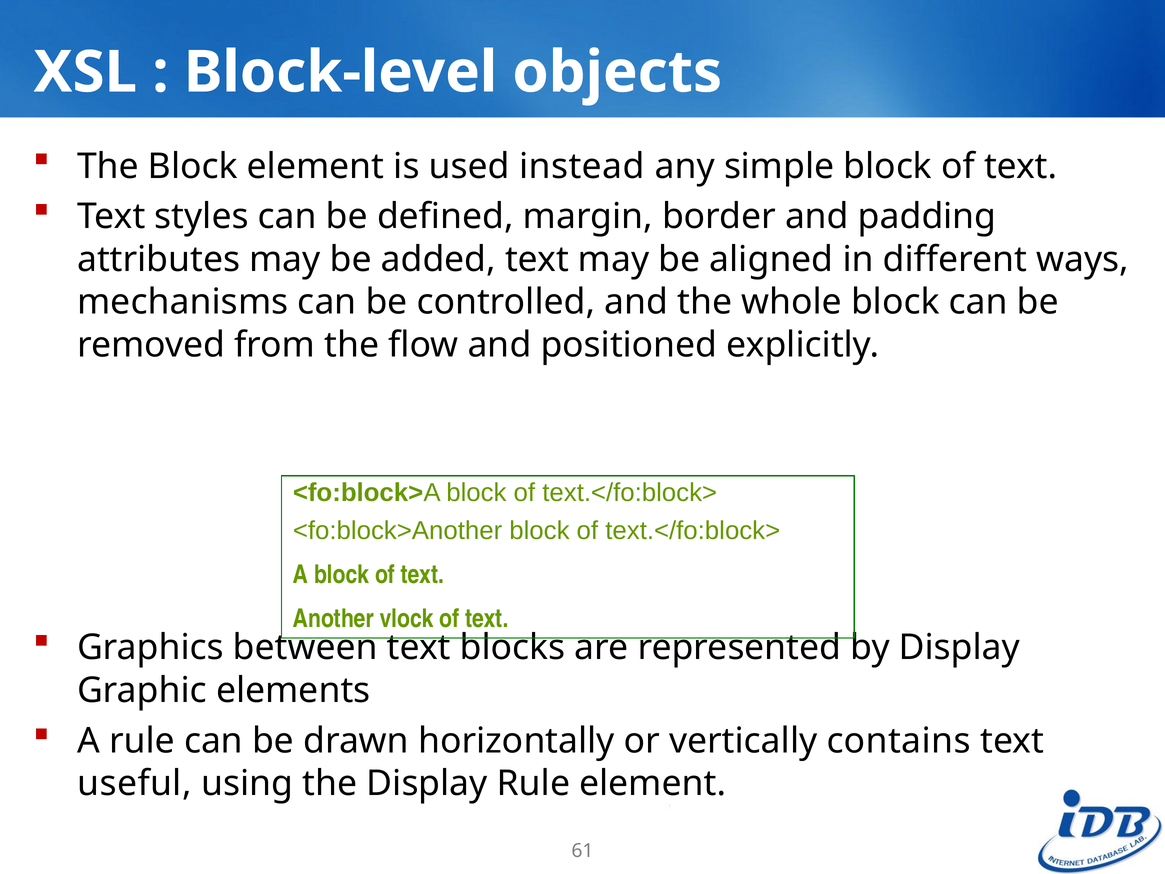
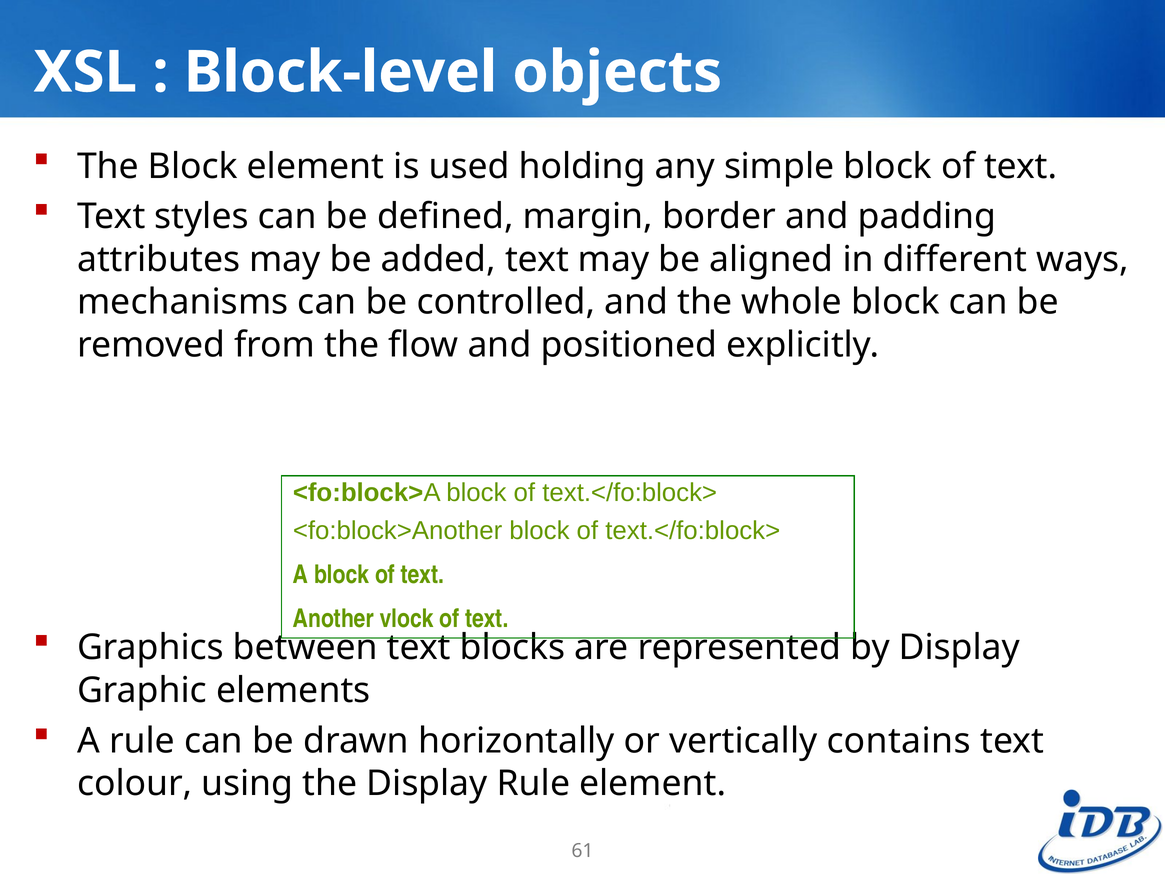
instead: instead -> holding (582, 166)
useful: useful -> colour (135, 783)
